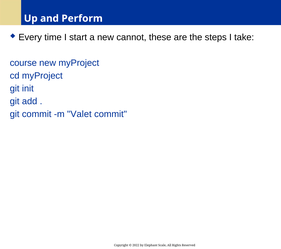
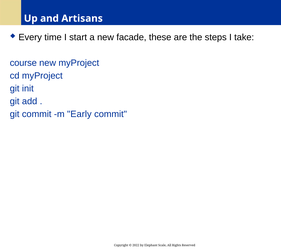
Perform: Perform -> Artisans (82, 18)
cannot: cannot -> facade (131, 37)
Valet: Valet -> Early (79, 114)
